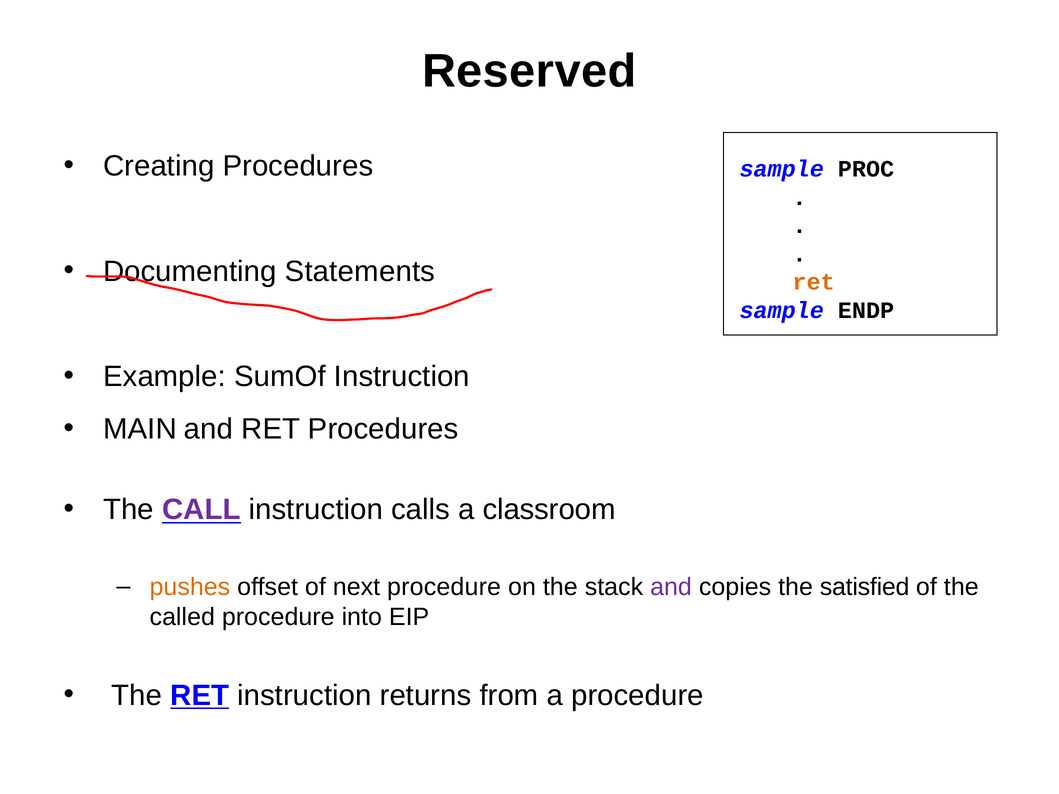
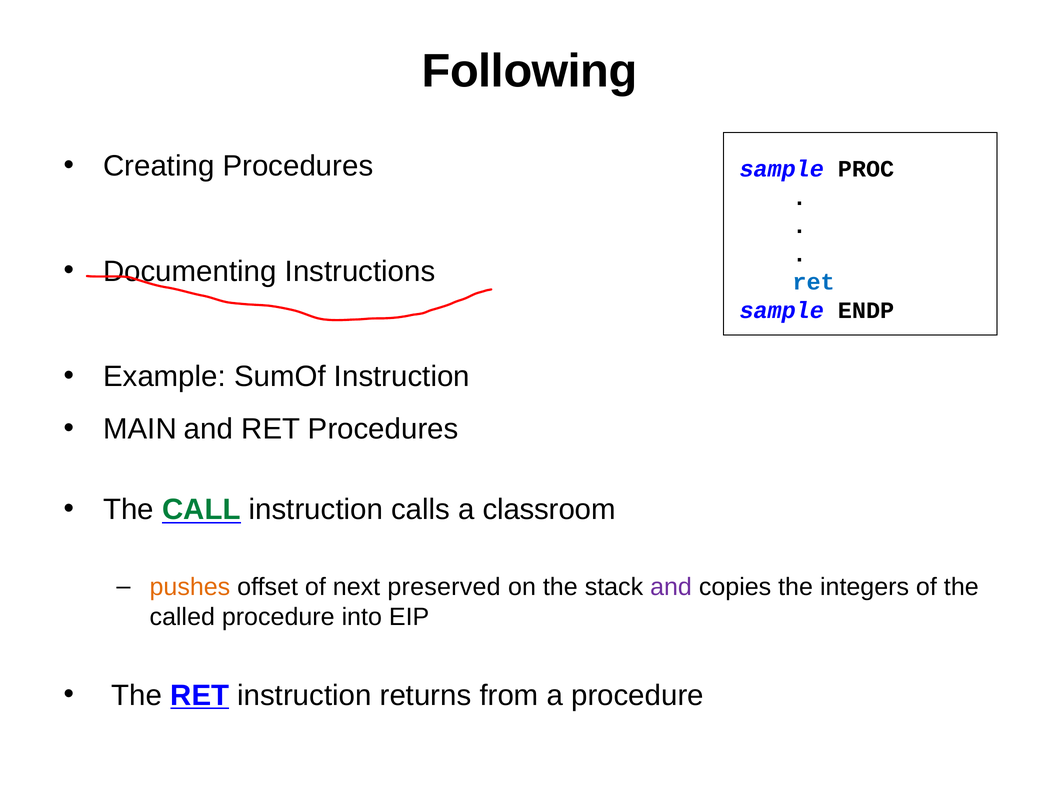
Reserved: Reserved -> Following (530, 71)
Statements: Statements -> Instructions (360, 271)
ret colour: orange -> blue (814, 282)
CALL colour: purple -> green (201, 510)
next procedure: procedure -> preserved (444, 587)
satisfied: satisfied -> integers (865, 587)
